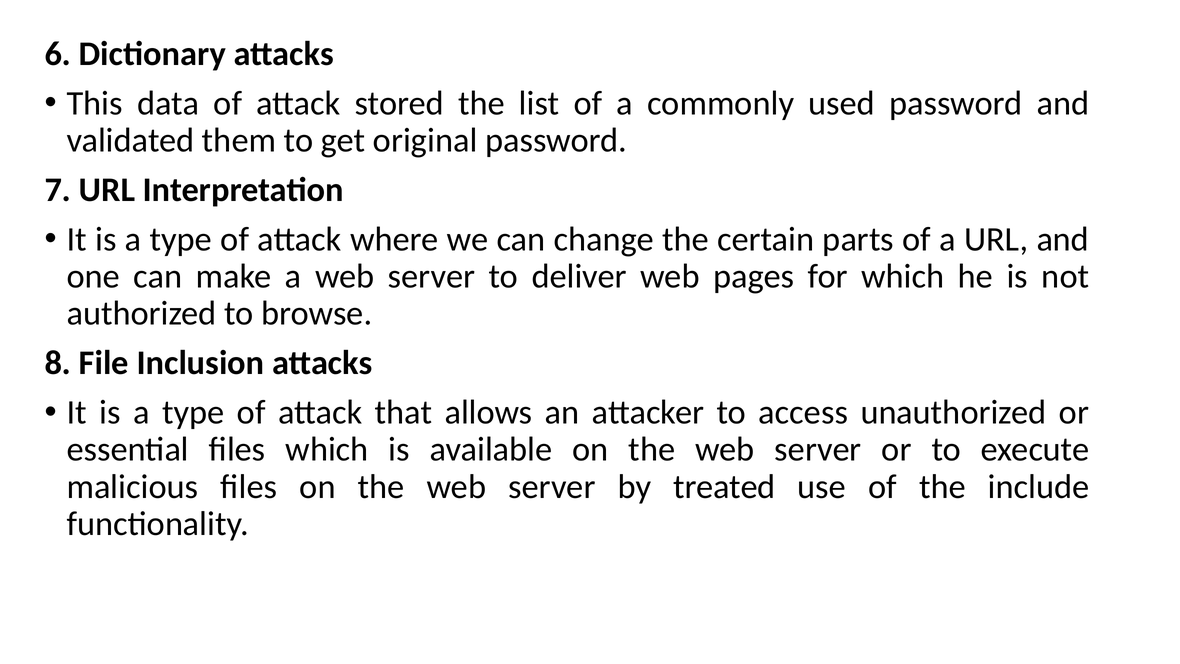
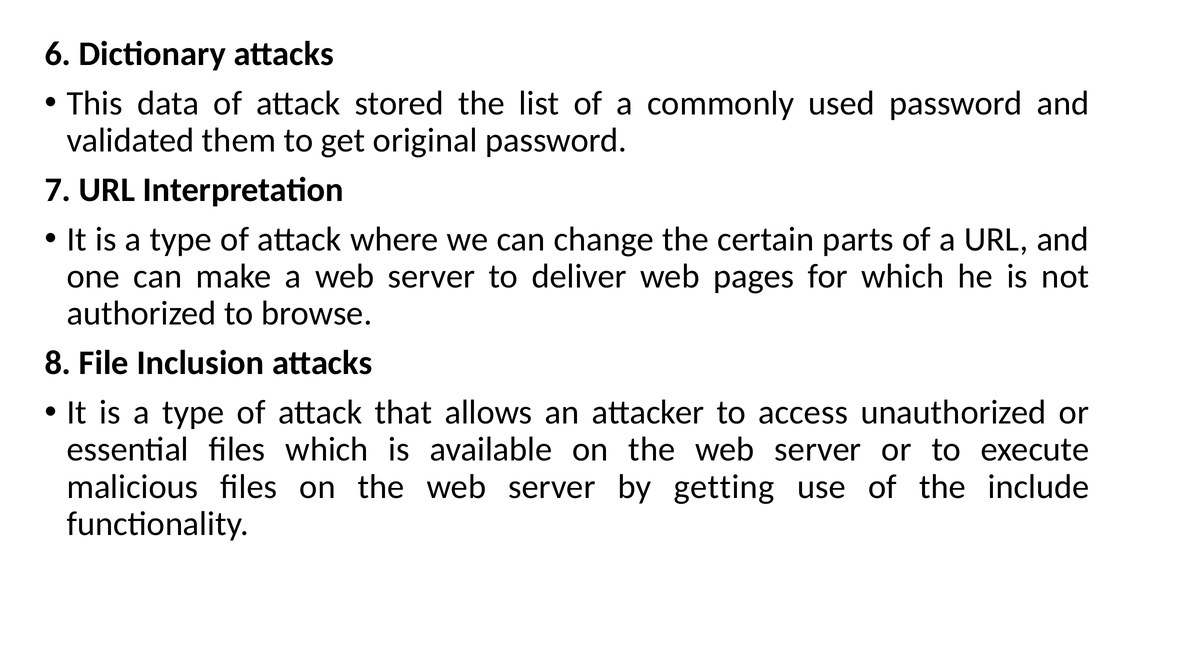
treated: treated -> getting (724, 487)
